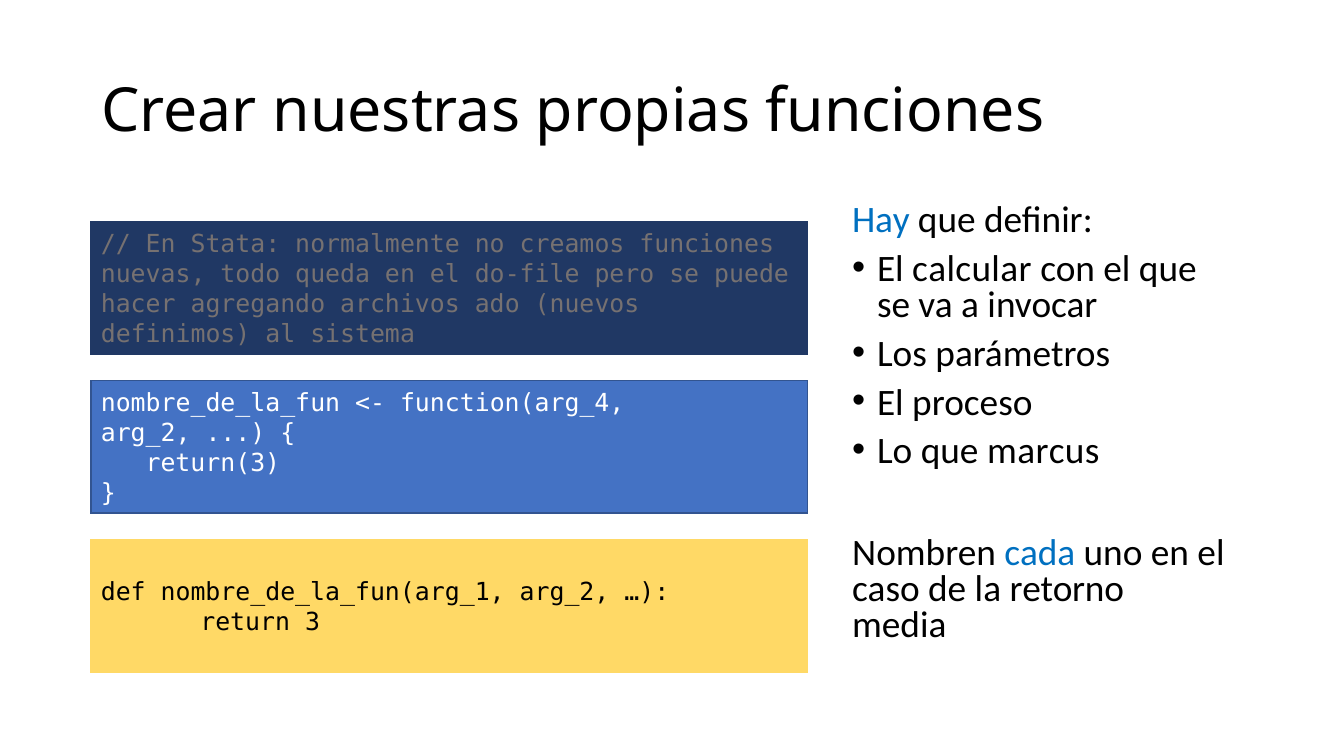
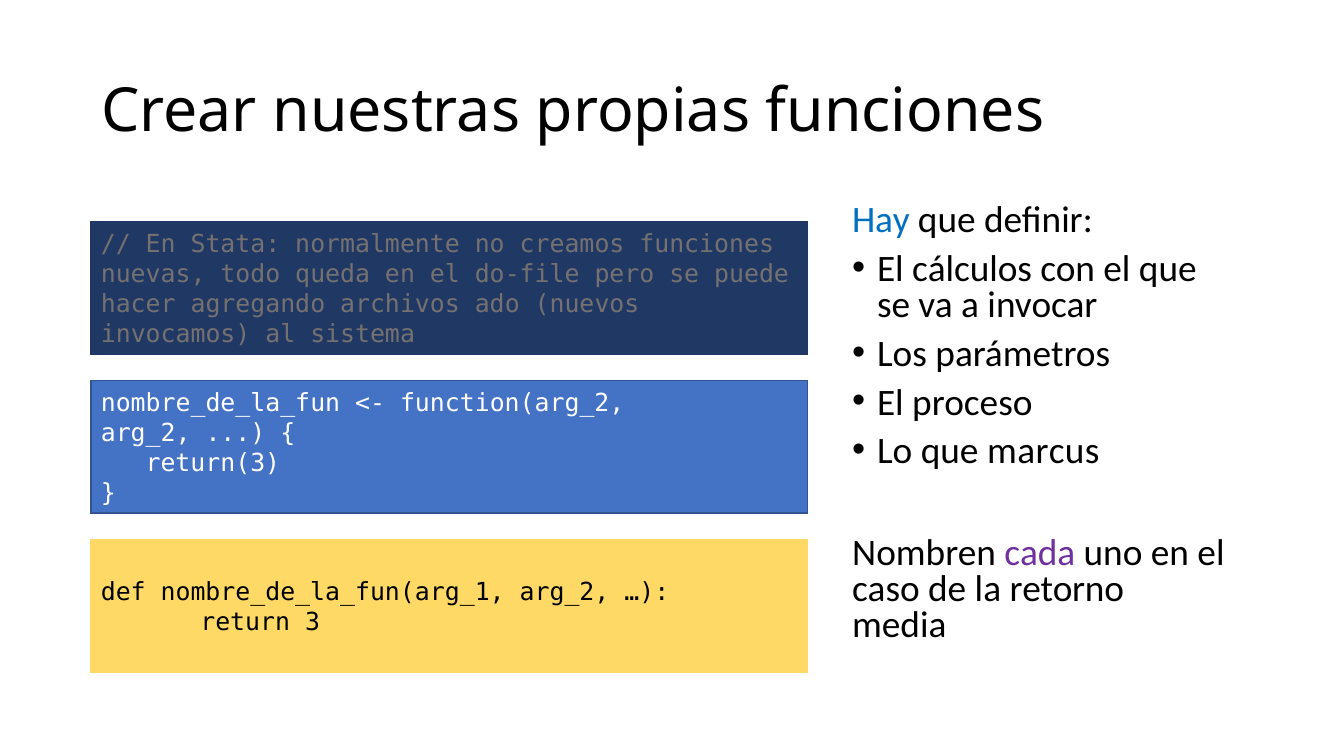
calcular: calcular -> cálculos (972, 269)
definimos: definimos -> invocamos (176, 334)
function(arg_4: function(arg_4 -> function(arg_2 (512, 404)
cada colour: blue -> purple (1040, 553)
